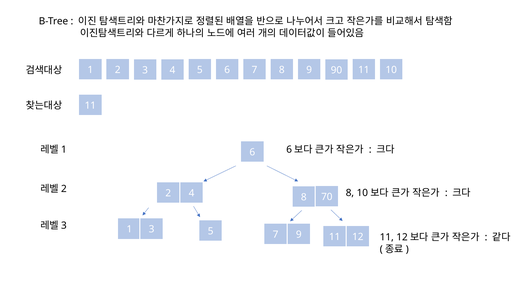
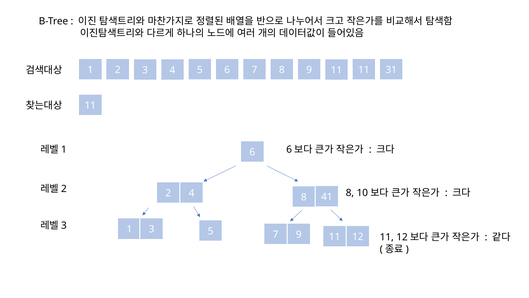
9 90: 90 -> 11 (336, 70)
10: 10 -> 31 (391, 70)
70: 70 -> 41 (327, 197)
